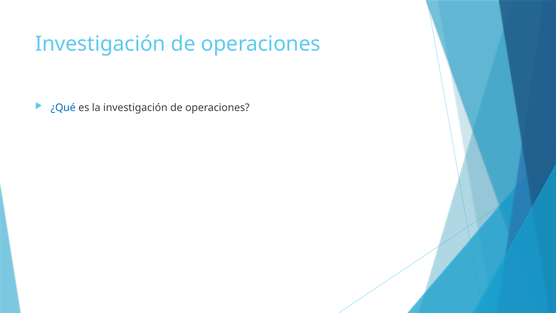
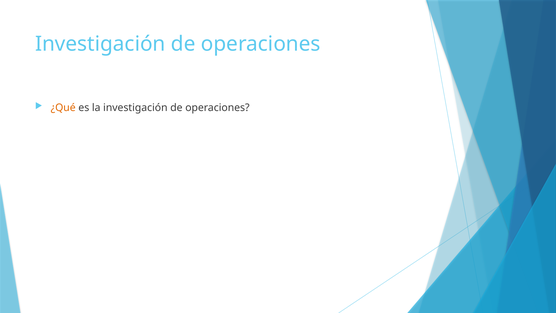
¿Qué colour: blue -> orange (63, 108)
